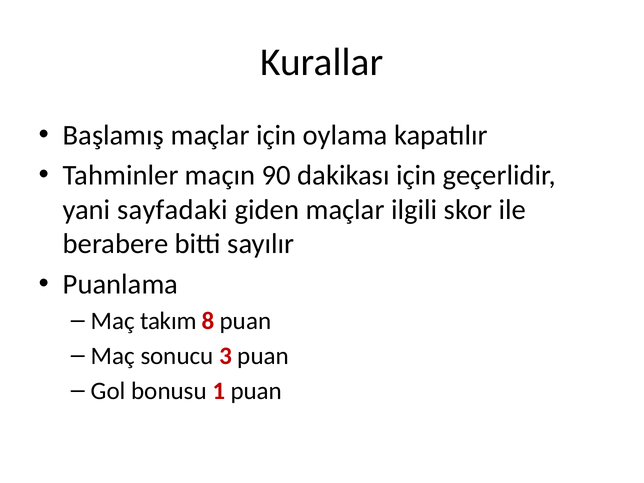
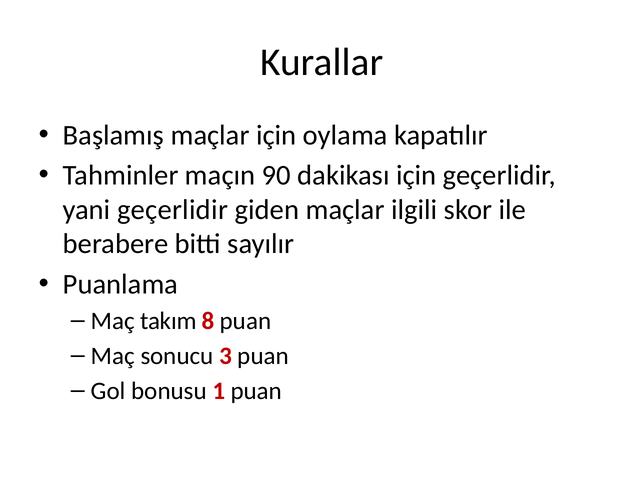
yani sayfadaki: sayfadaki -> geçerlidir (173, 210)
